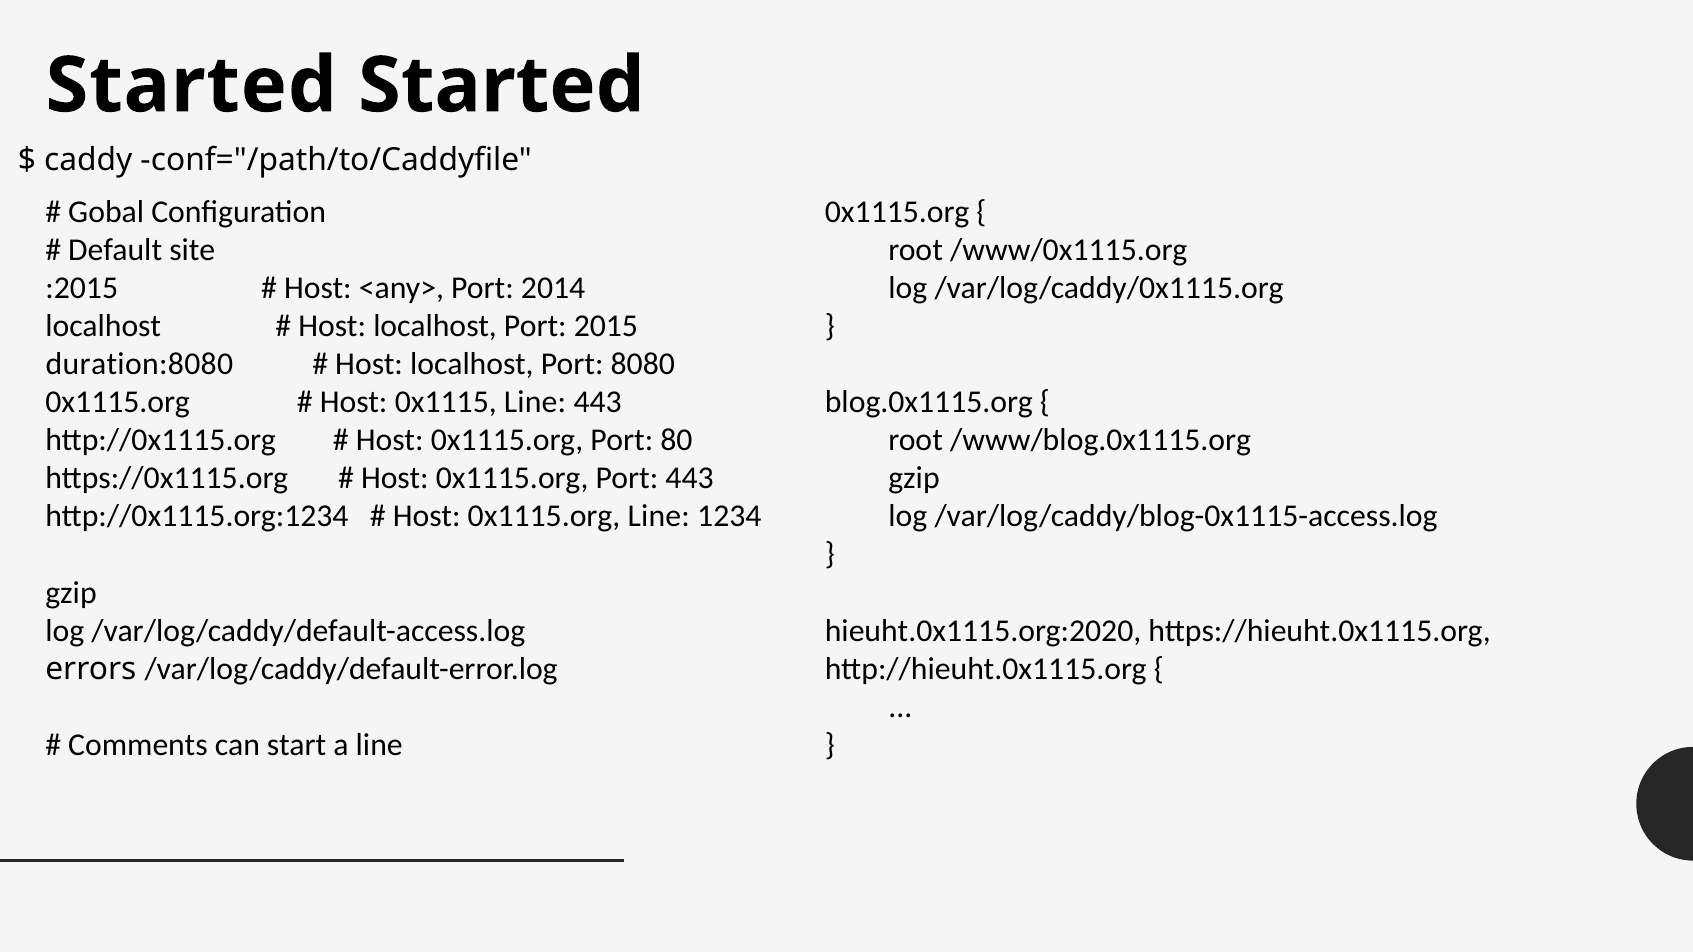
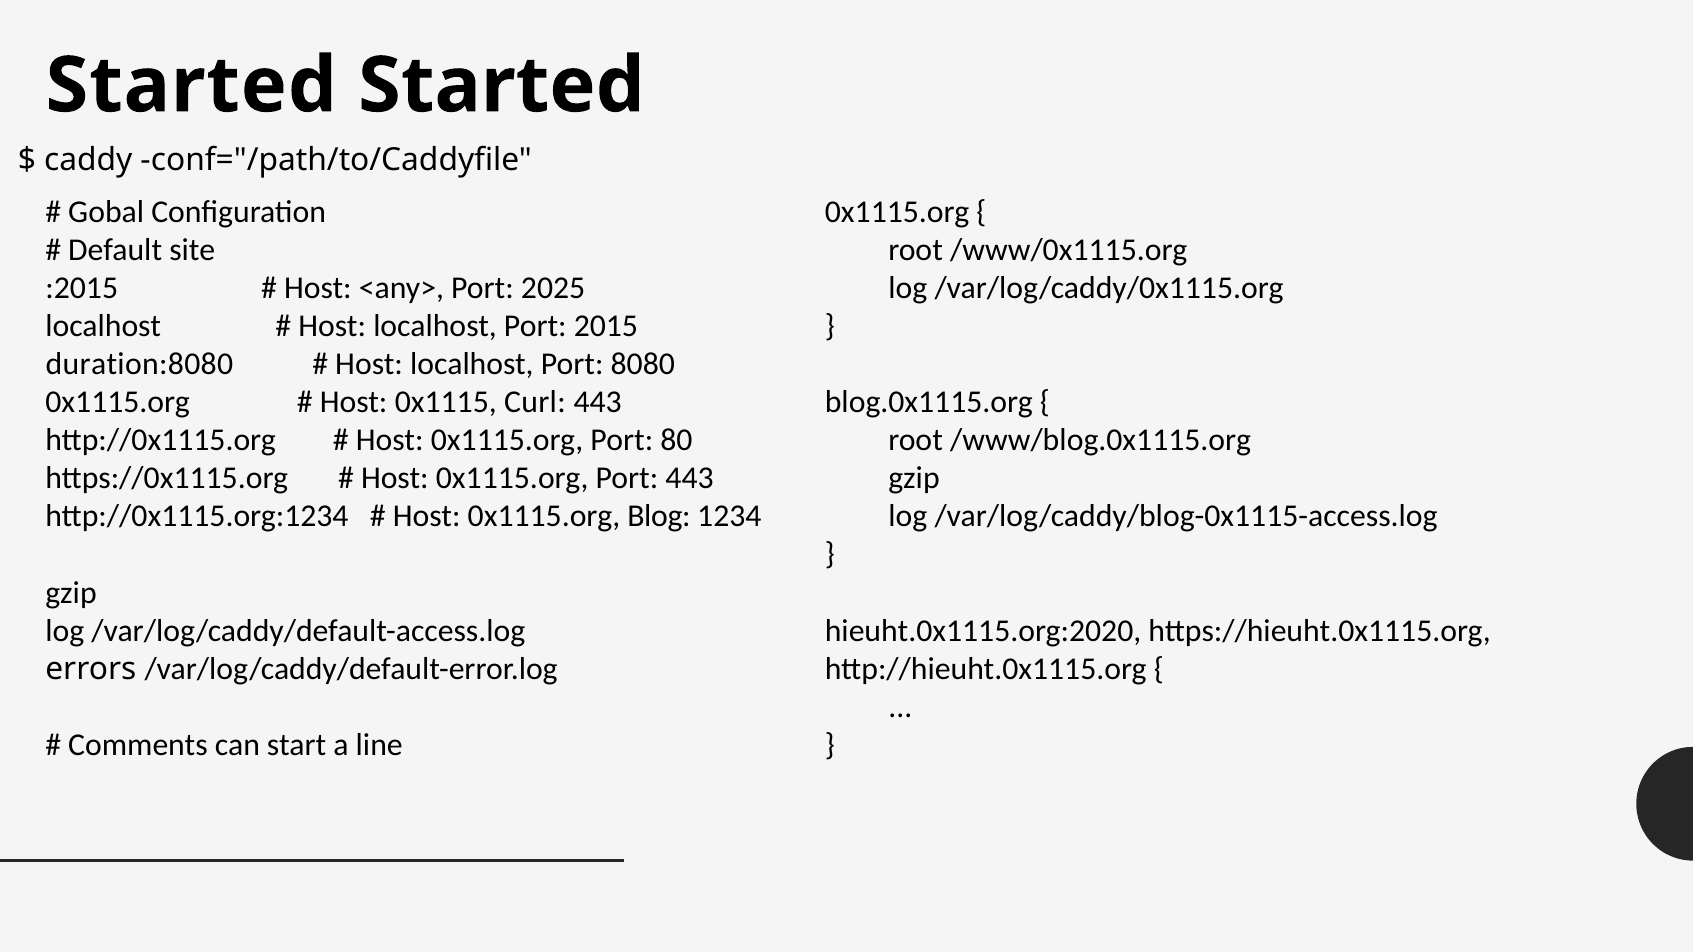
2014: 2014 -> 2025 (553, 288)
0x1115 Line: Line -> Curl (535, 402)
0x1115.org Line: Line -> Blog (659, 517)
